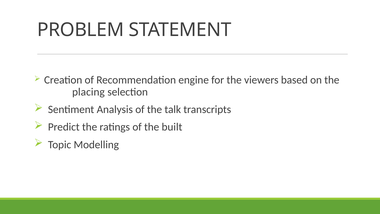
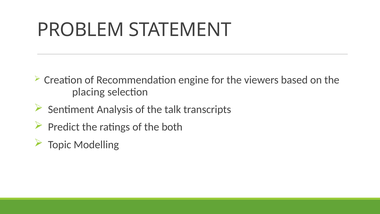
built: built -> both (172, 127)
